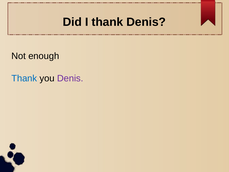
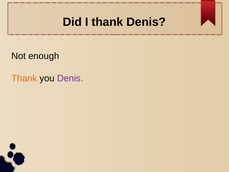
Thank colour: blue -> orange (24, 78)
